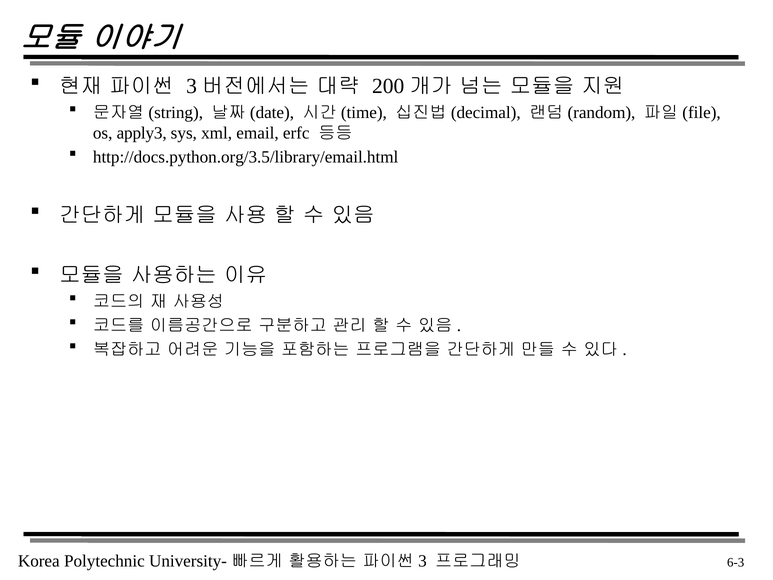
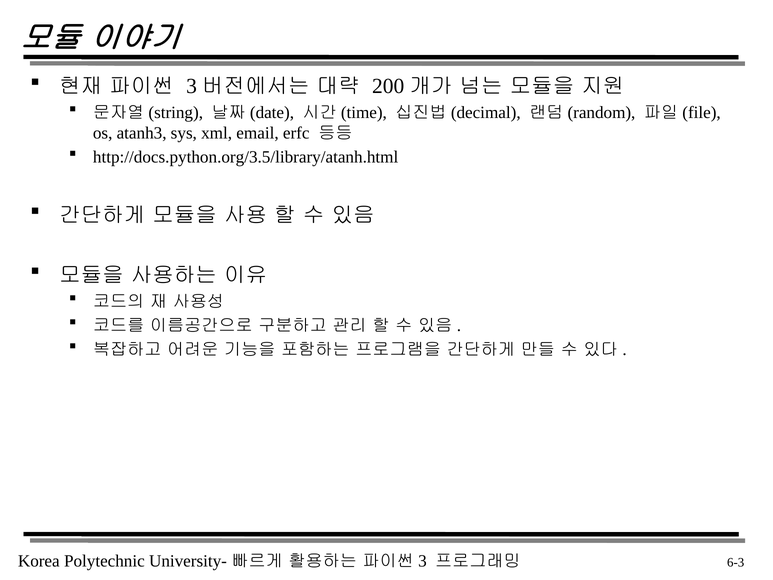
apply3: apply3 -> atanh3 (142, 133)
http://docs.python.org/3.5/library/email.html: http://docs.python.org/3.5/library/email.html -> http://docs.python.org/3.5/library/atanh.html (246, 157)
